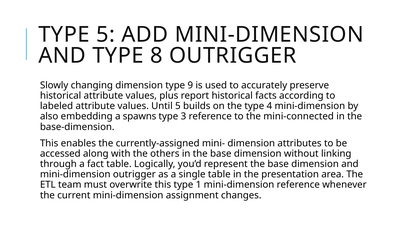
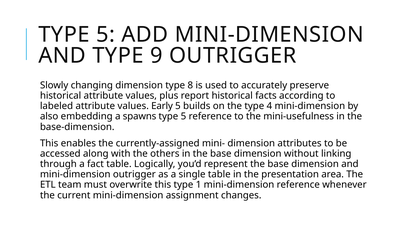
8: 8 -> 9 (156, 56)
9: 9 -> 8 (190, 85)
Until: Until -> Early (162, 106)
3: 3 -> 5 (183, 117)
mini-connected: mini-connected -> mini-usefulness (299, 117)
